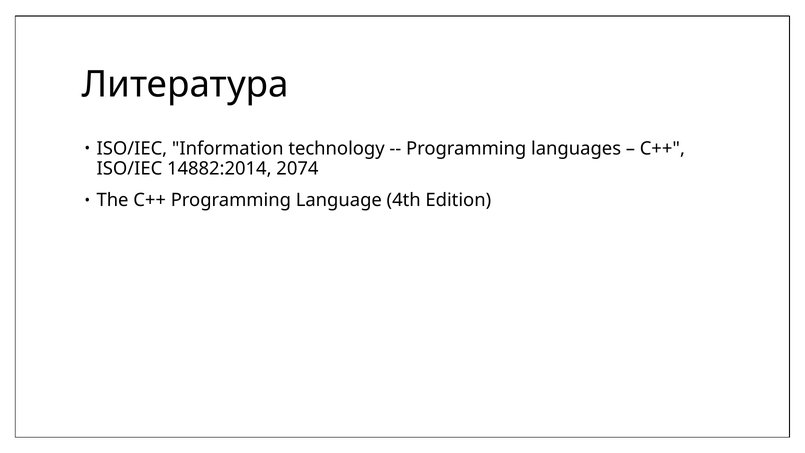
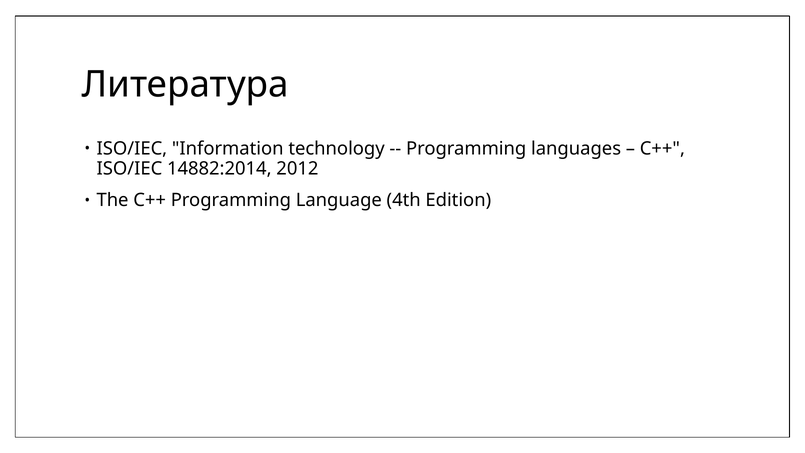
2074: 2074 -> 2012 (297, 169)
